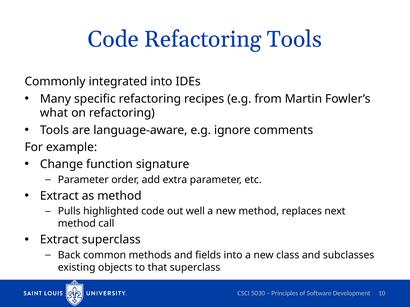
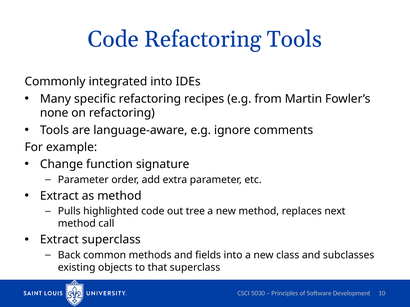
what: what -> none (54, 113)
well: well -> tree (195, 212)
